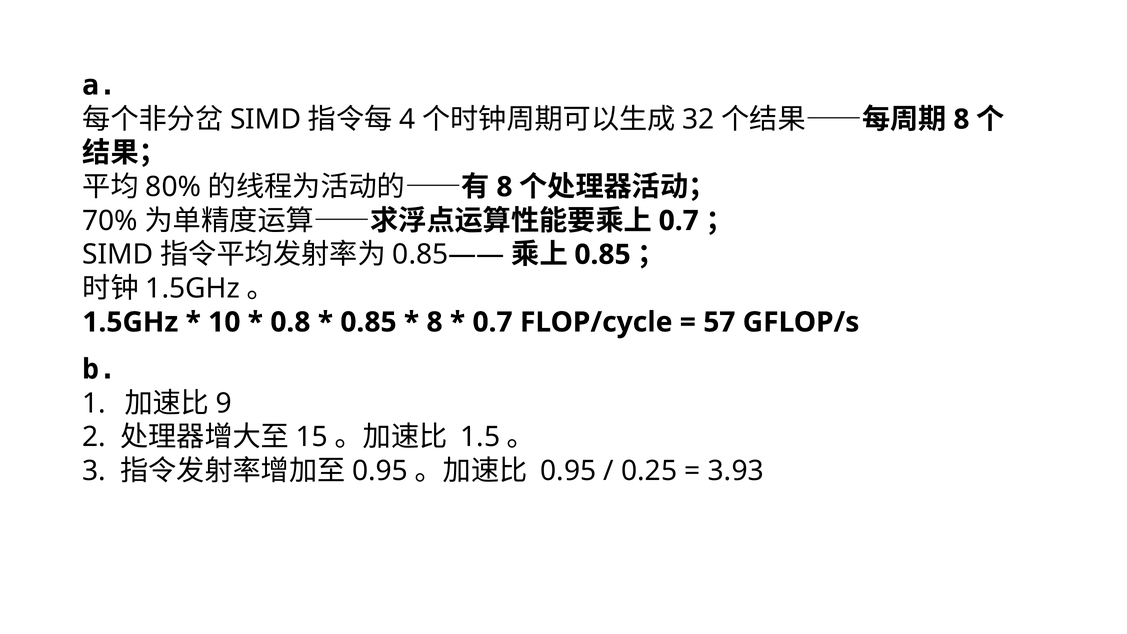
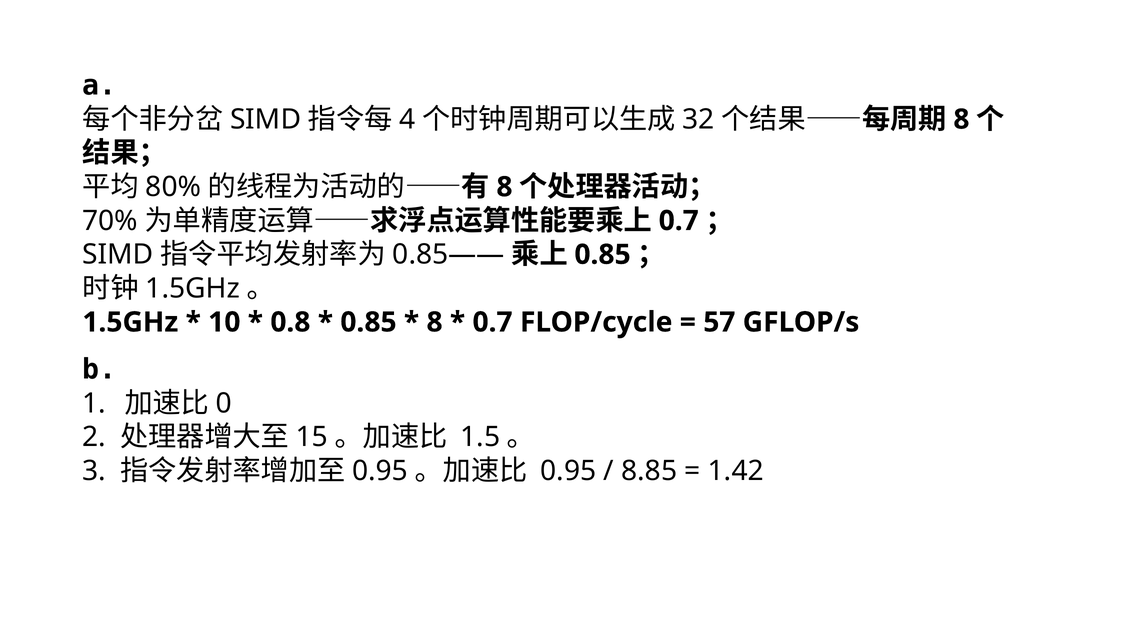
9: 9 -> 0 (224, 403)
0.25: 0.25 -> 8.85 (649, 471)
3.93: 3.93 -> 1.42 (736, 471)
